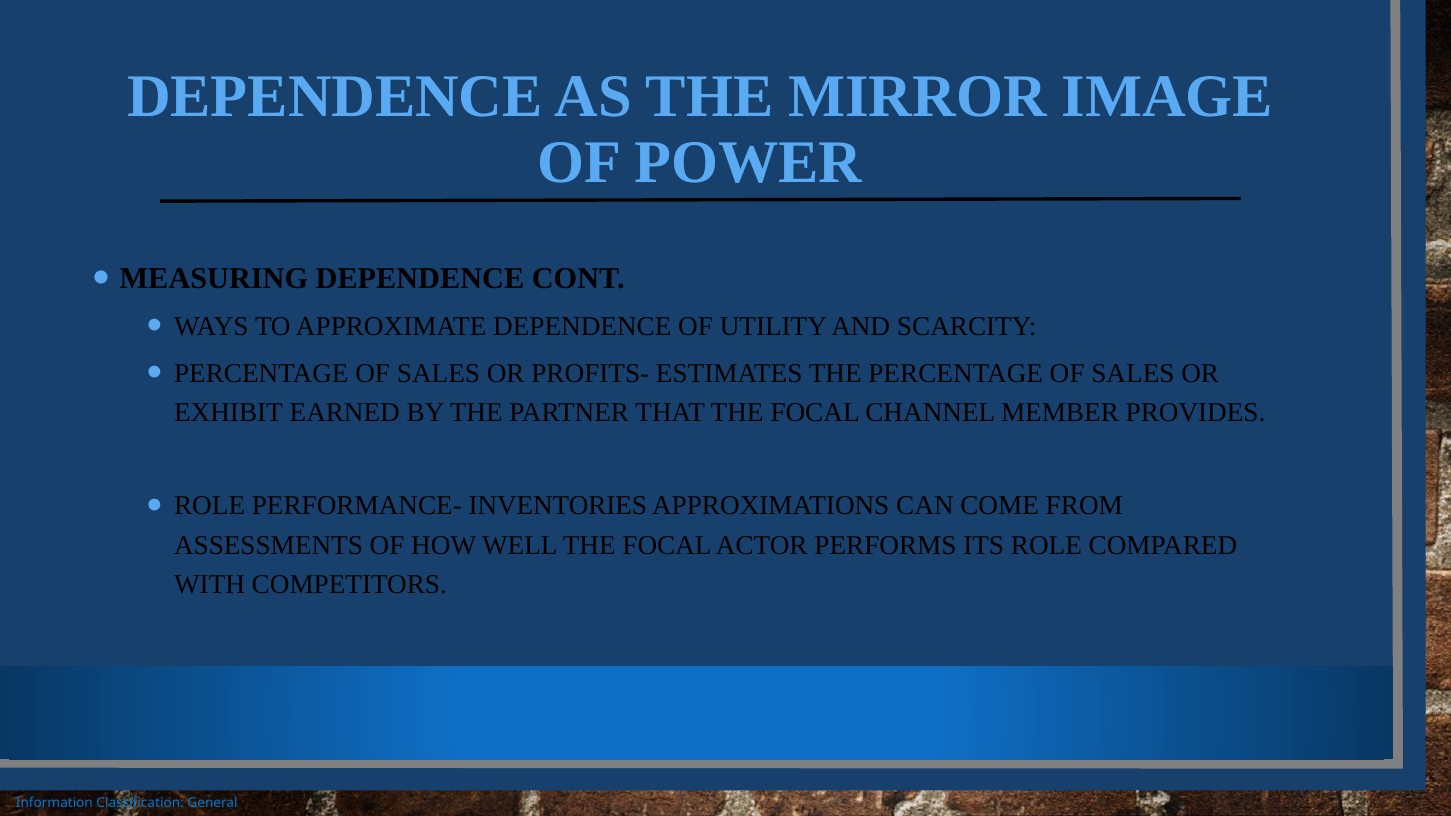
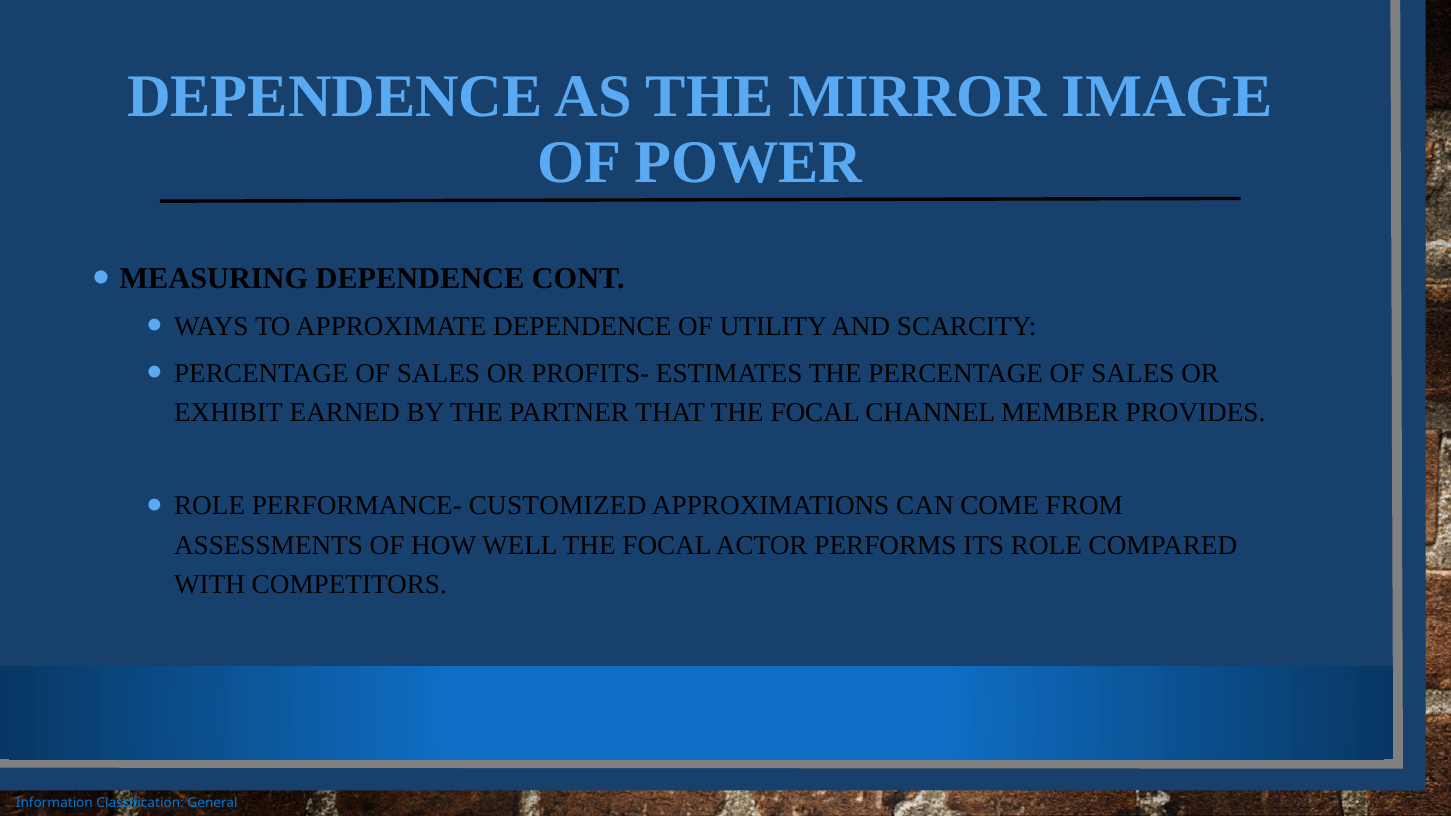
INVENTORIES: INVENTORIES -> CUSTOMIZED (558, 506)
